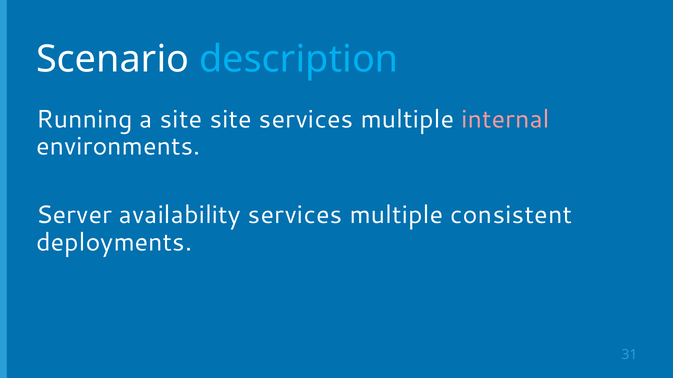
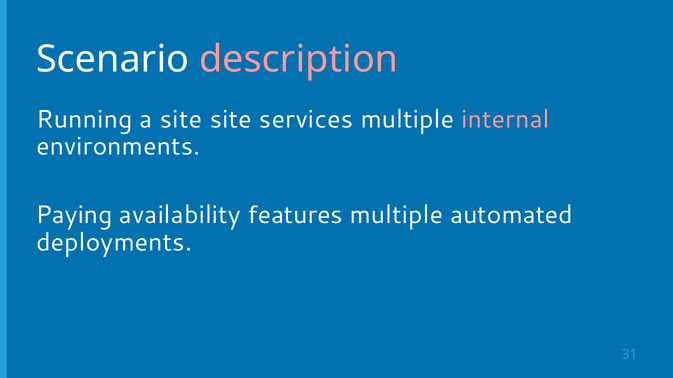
description colour: light blue -> pink (299, 59)
Server: Server -> Paying (74, 215)
availability services: services -> features (295, 215)
consistent: consistent -> automated (512, 215)
